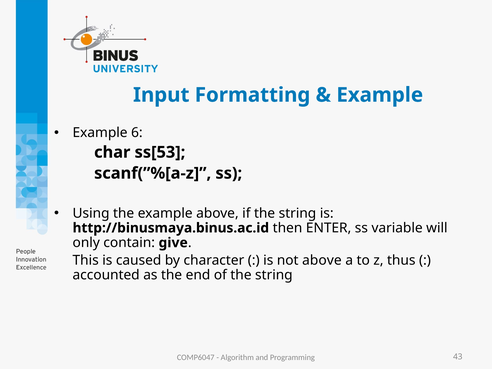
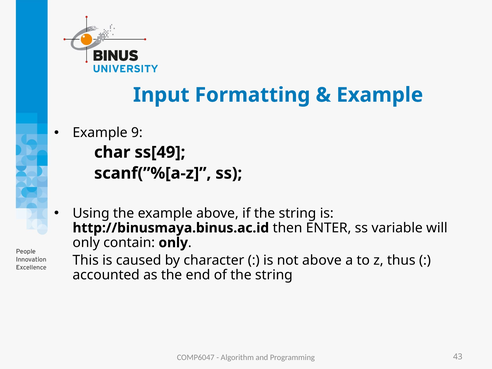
6: 6 -> 9 (137, 133)
ss[53: ss[53 -> ss[49 (160, 152)
contain give: give -> only (173, 243)
